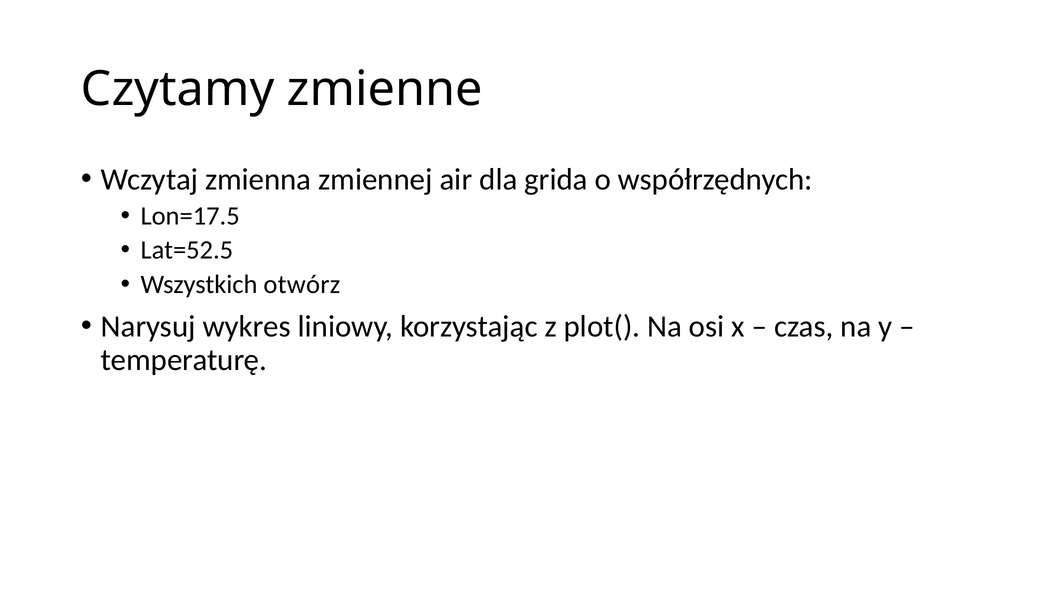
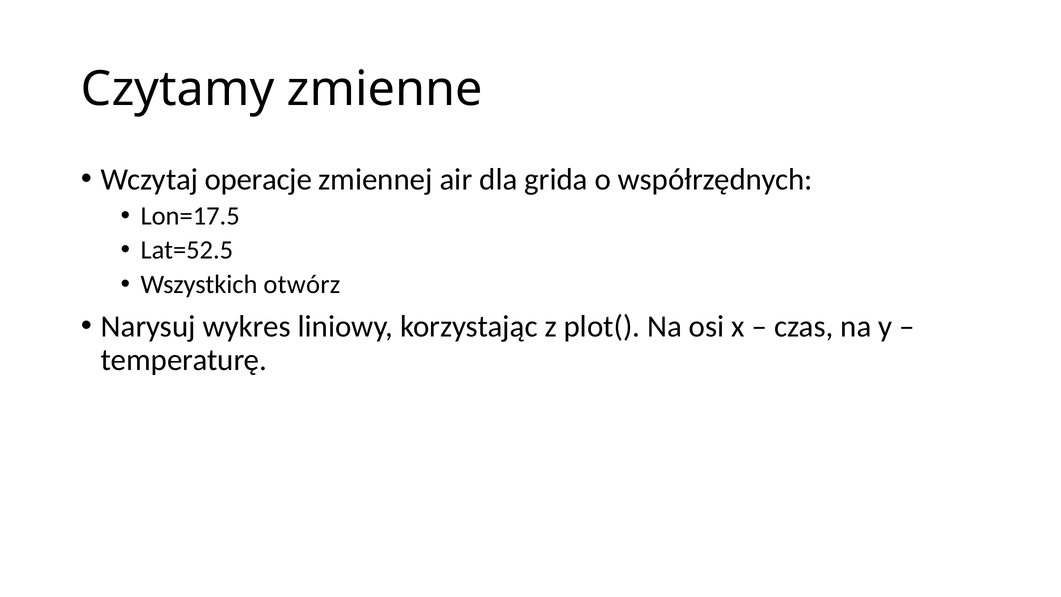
zmienna: zmienna -> operacje (258, 179)
